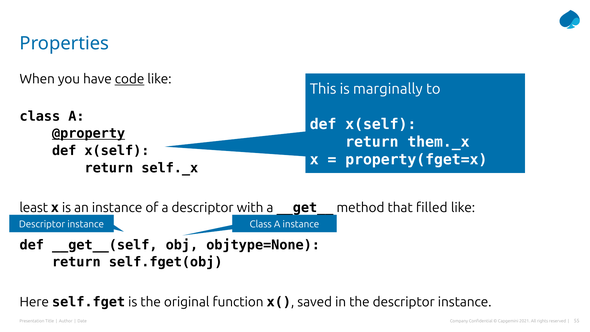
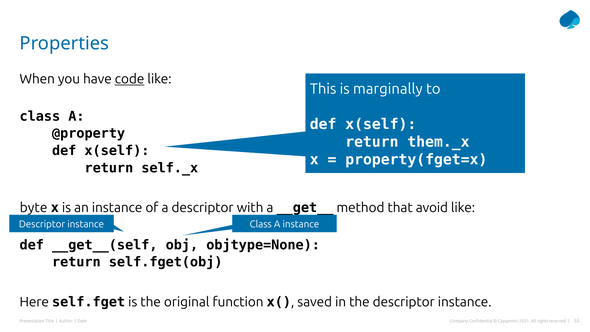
@property underline: present -> none (89, 133)
least: least -> byte (34, 208)
filled: filled -> avoid (432, 208)
